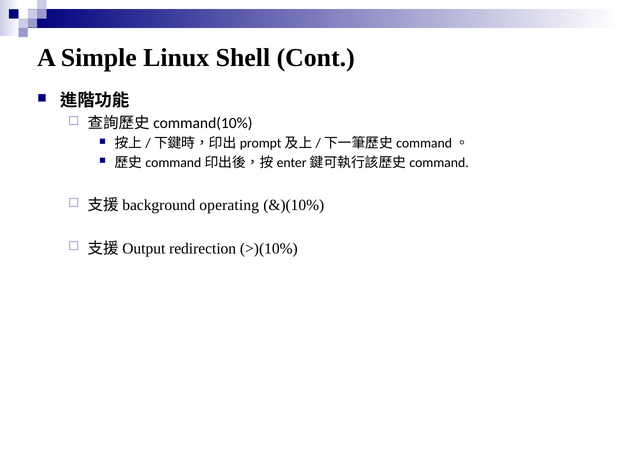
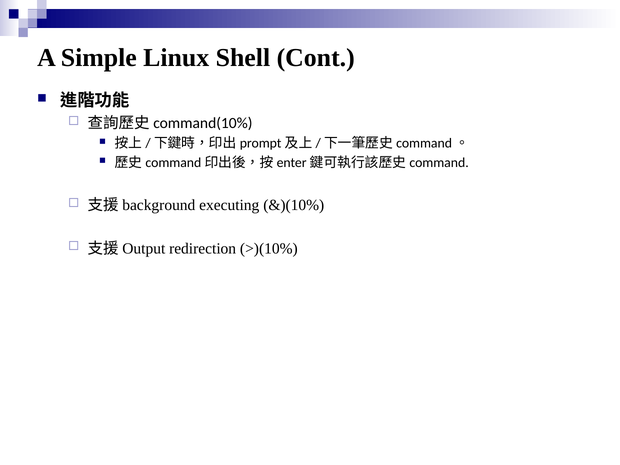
operating: operating -> executing (229, 205)
